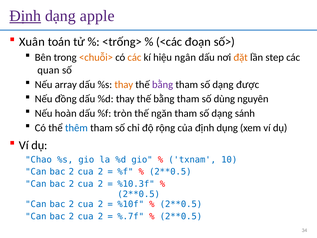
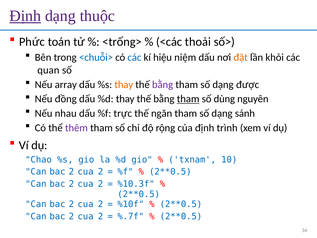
apple: apple -> thuộc (97, 16)
Xuân: Xuân -> Phức (32, 42)
đoạn: đoạn -> thoải (198, 42)
<chuỗi> colour: orange -> blue (96, 57)
các colour: orange -> blue (134, 57)
ngân: ngân -> niệm (185, 57)
step: step -> khỏi (275, 57)
tham underline: none -> present (188, 99)
hoàn: hoàn -> nhau (66, 113)
tròn: tròn -> trực (123, 113)
thêm colour: blue -> purple (76, 128)
dụng: dụng -> trình (227, 128)
